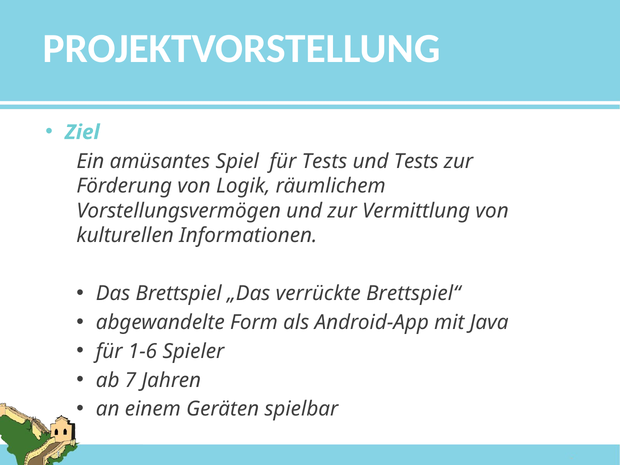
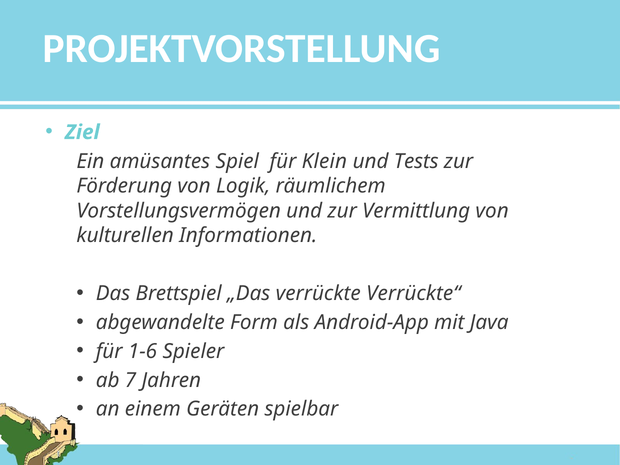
für Tests: Tests -> Klein (324, 161)
Brettspiel“: Brettspiel“ -> Verrückte“ (413, 293)
